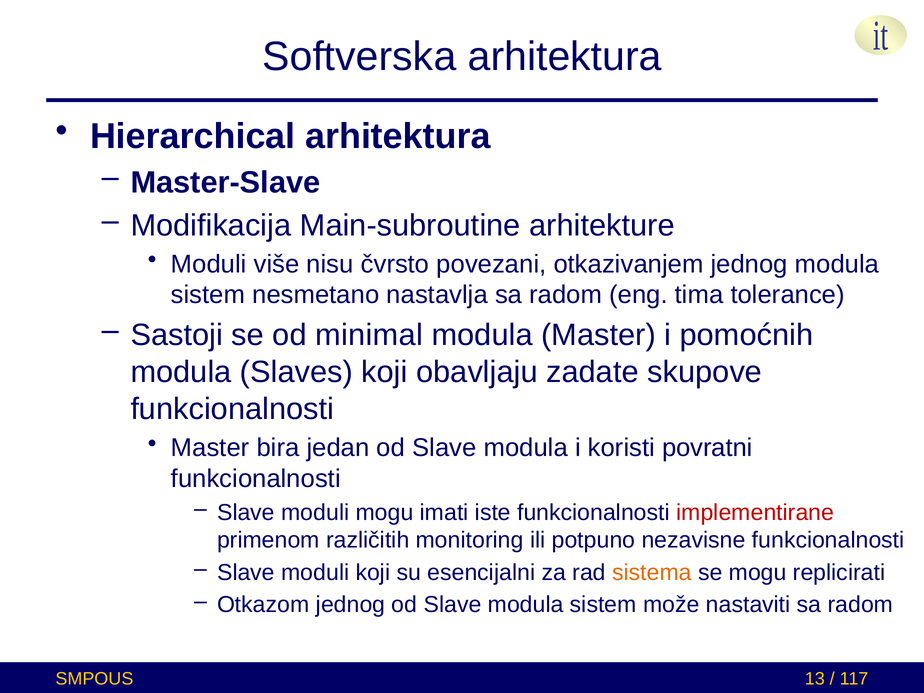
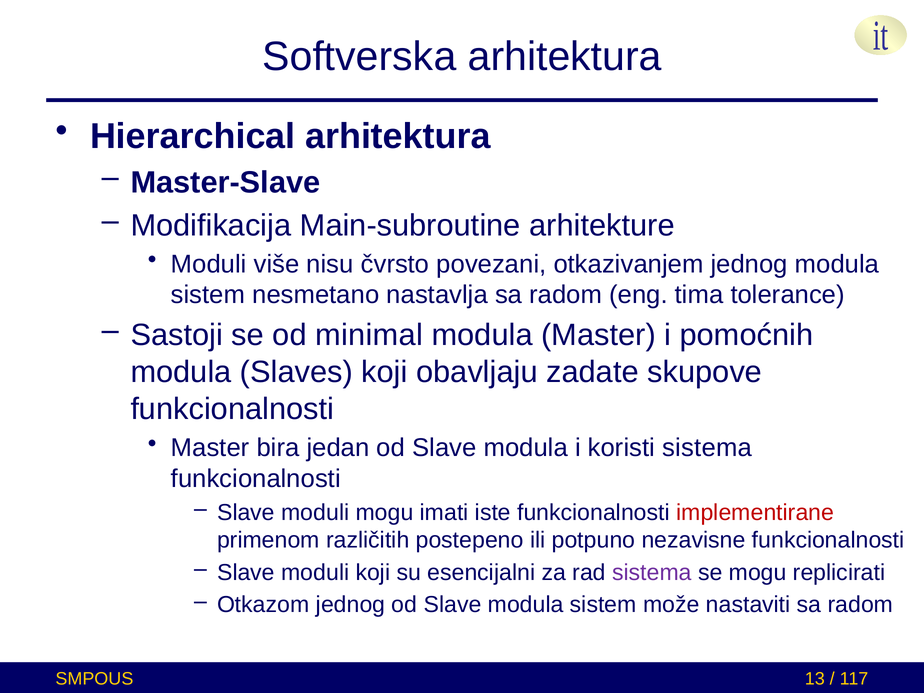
koristi povratni: povratni -> sistema (707, 448)
monitoring: monitoring -> postepeno (470, 540)
sistema colour: orange -> purple (652, 572)
